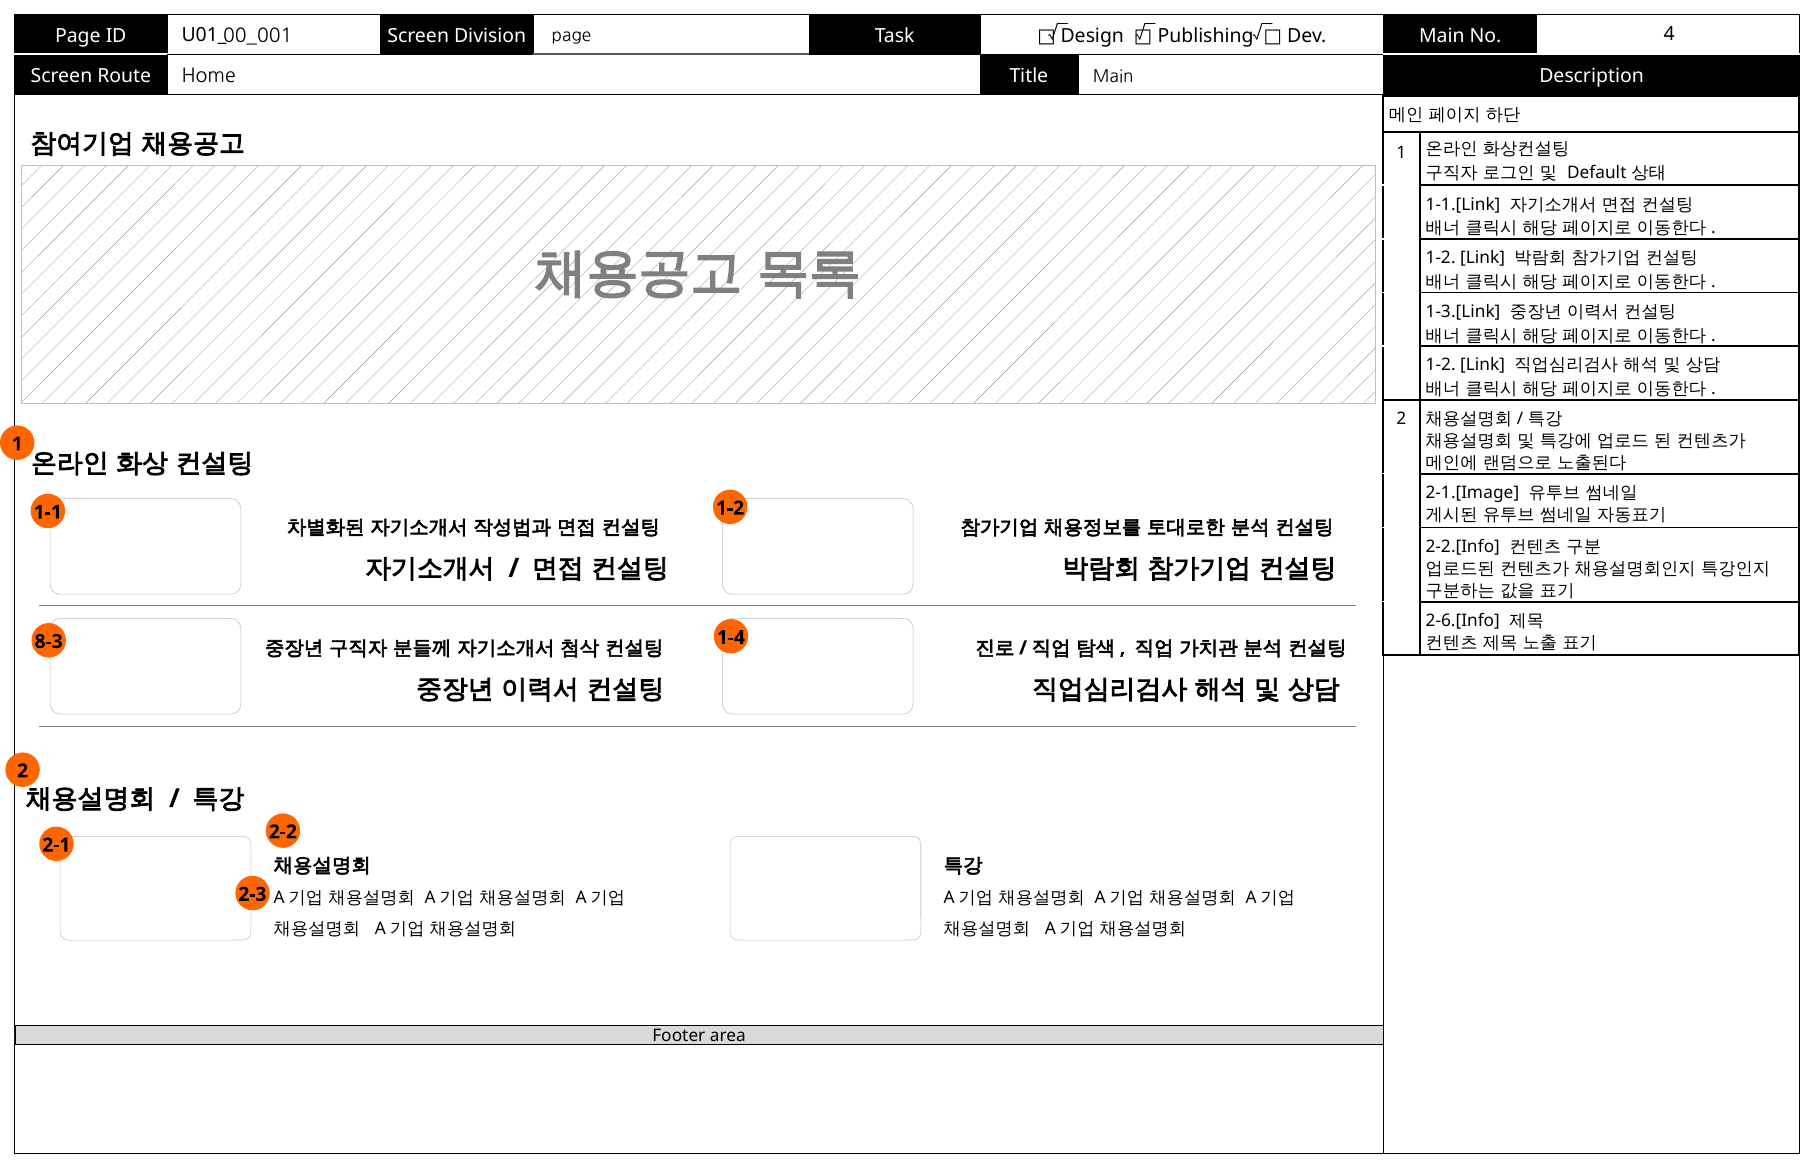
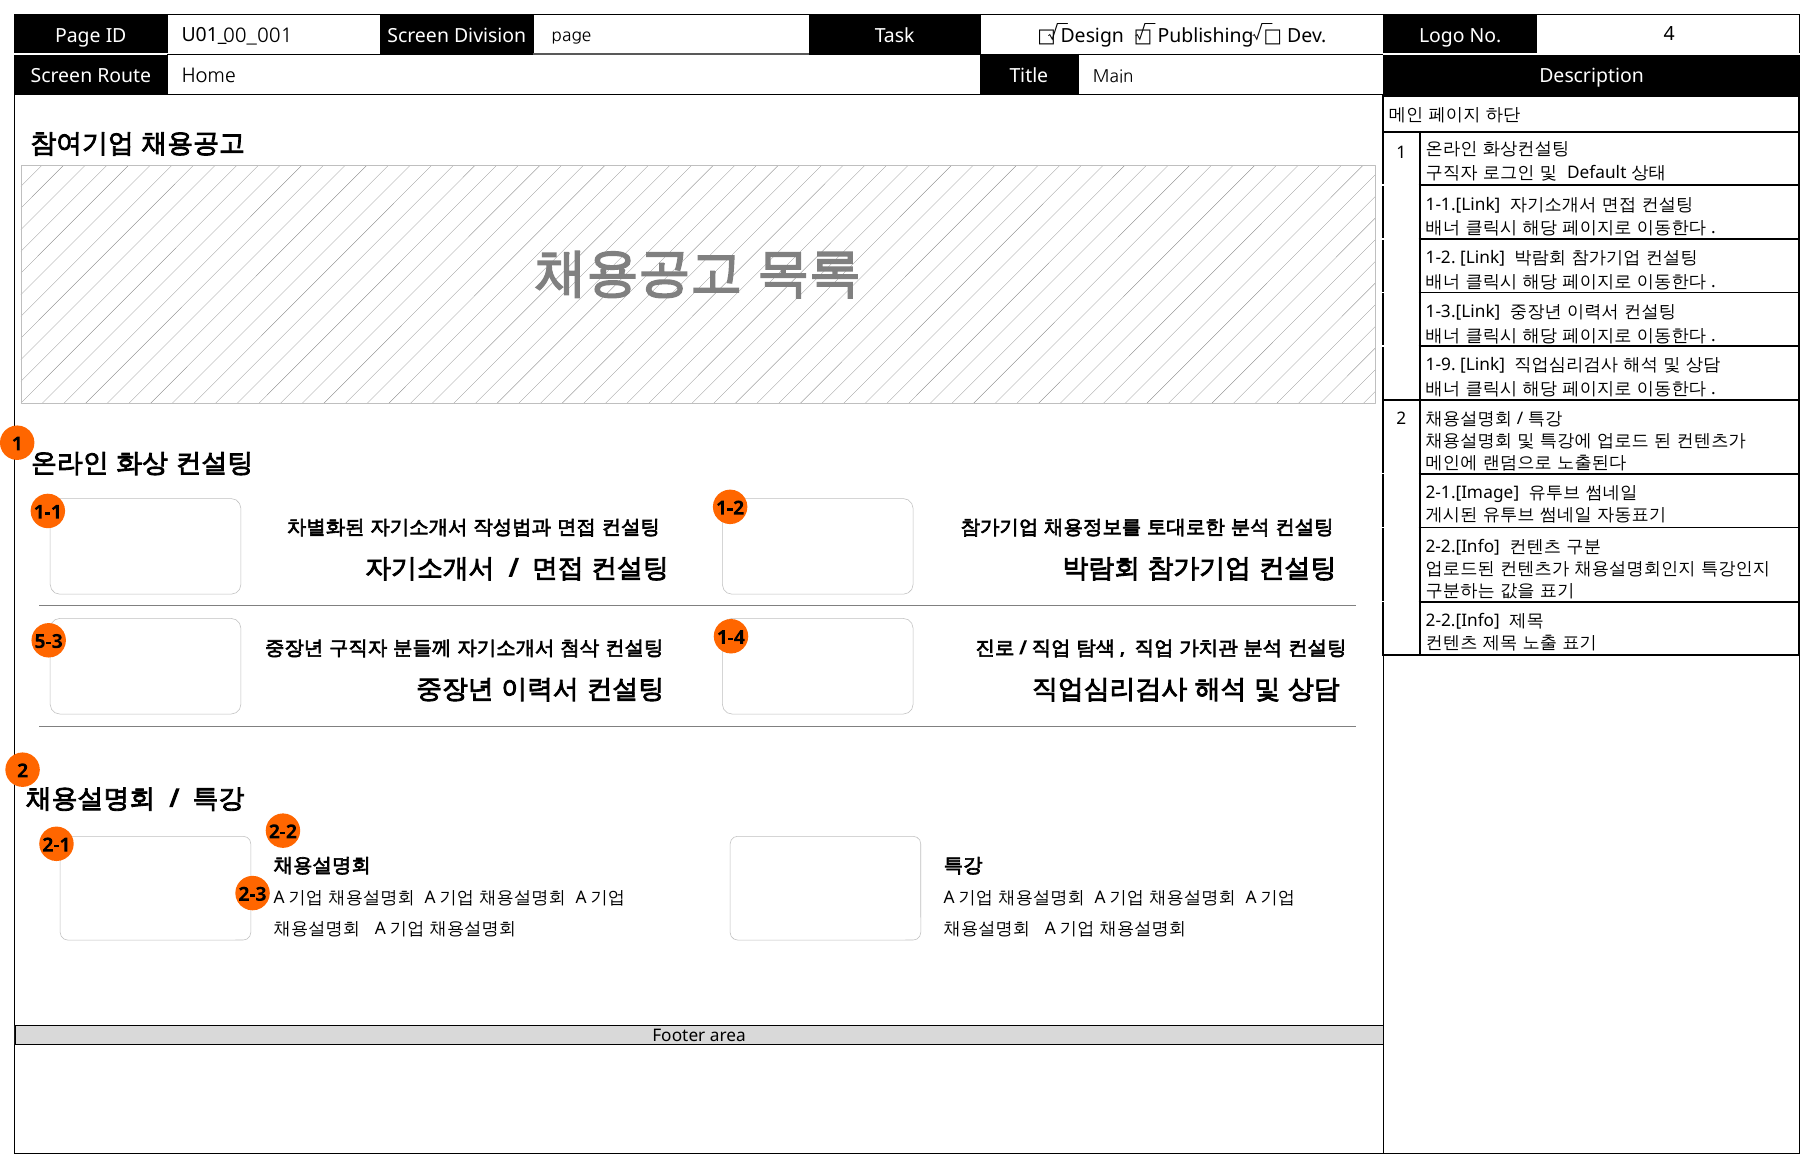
Main: Main -> Logo (1442, 37)
1-2: 1-2 -> 1-9 (1441, 365)
2-6.[Info: 2-6.[Info -> 2-2.[Info (1463, 620)
8-3: 8-3 -> 5-3 (49, 641)
